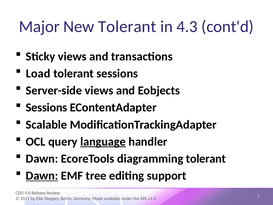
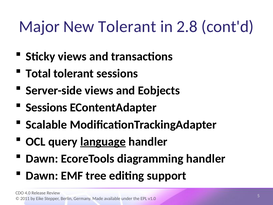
4.3: 4.3 -> 2.8 (187, 27)
Load: Load -> Total (38, 73)
diagramming tolerant: tolerant -> handler (206, 158)
Dawn underline: present -> none (42, 175)
